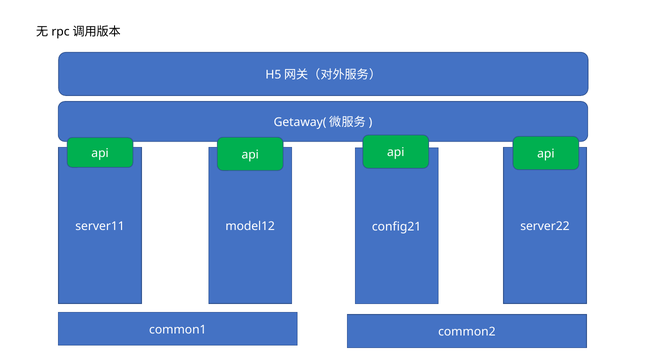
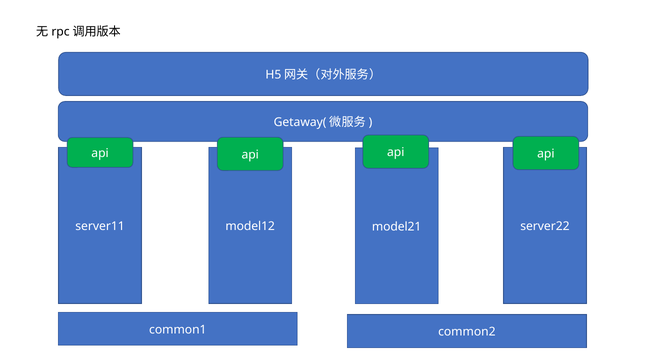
config21: config21 -> model21 (397, 227)
